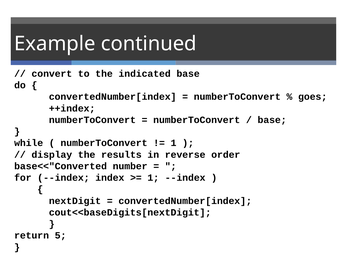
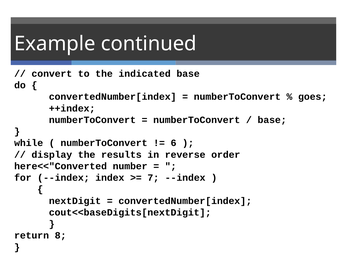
1: 1 -> 6 (174, 143)
base<<"Converted: base<<"Converted -> here<<"Converted (61, 166)
1: 1 -> 7 (153, 178)
5: 5 -> 8 (61, 236)
